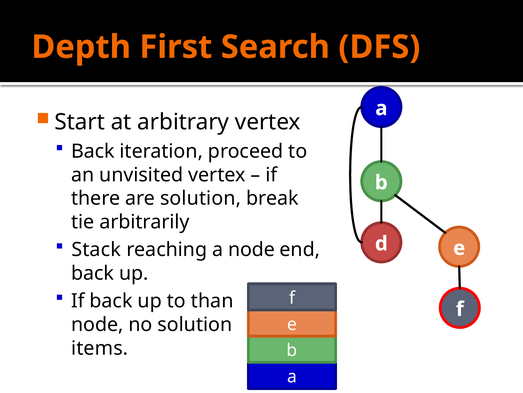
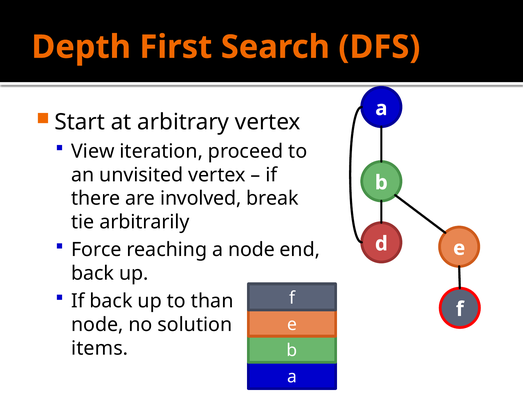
Back: Back -> View (93, 151)
are solution: solution -> involved (201, 198)
Stack: Stack -> Force (96, 249)
